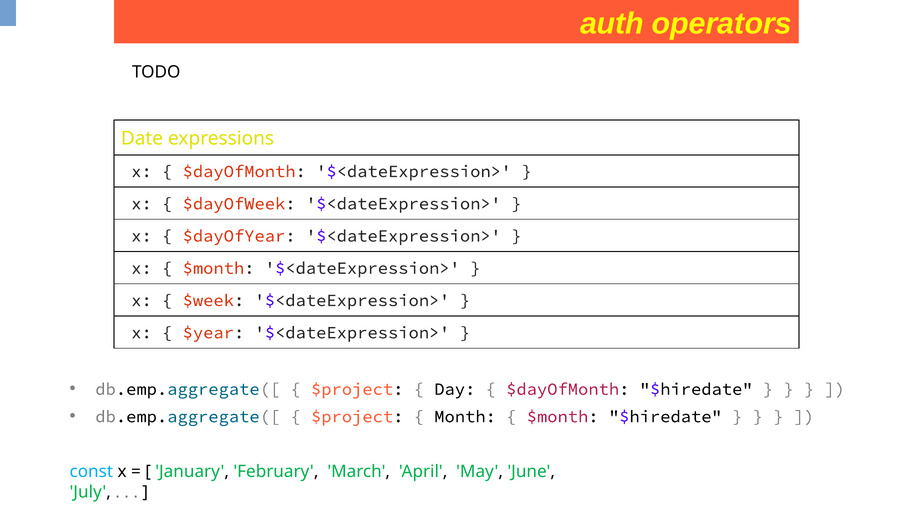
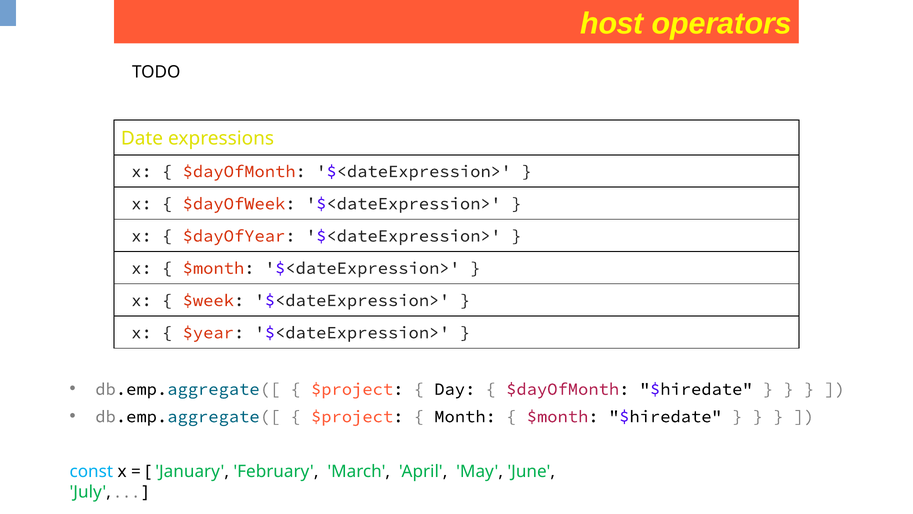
auth: auth -> host (612, 24)
